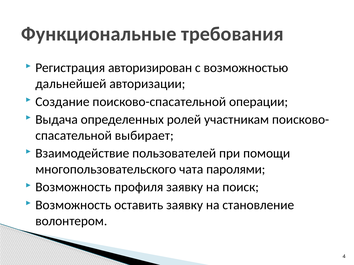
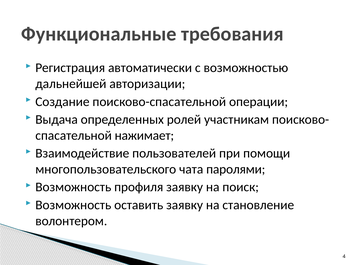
авторизирован: авторизирован -> автоматически (150, 68)
выбирает: выбирает -> нажимает (144, 136)
